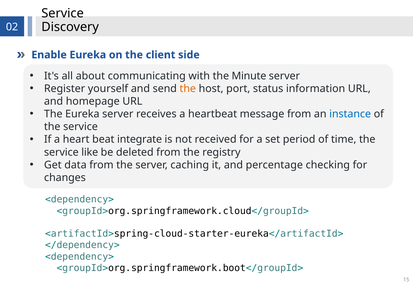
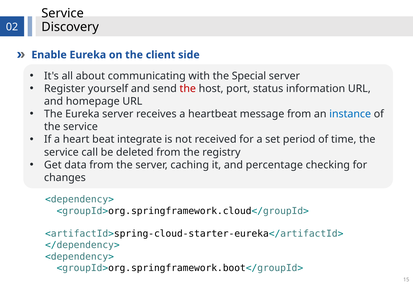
Minute: Minute -> Special (249, 76)
the colour: orange -> red (188, 89)
like: like -> call (90, 152)
